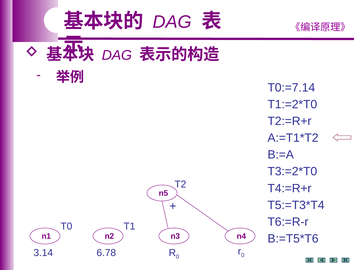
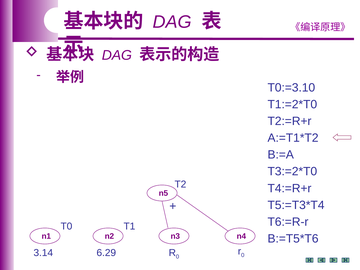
T0:=7.14: T0:=7.14 -> T0:=3.10 (291, 88)
6.78: 6.78 -> 6.29 (106, 253)
